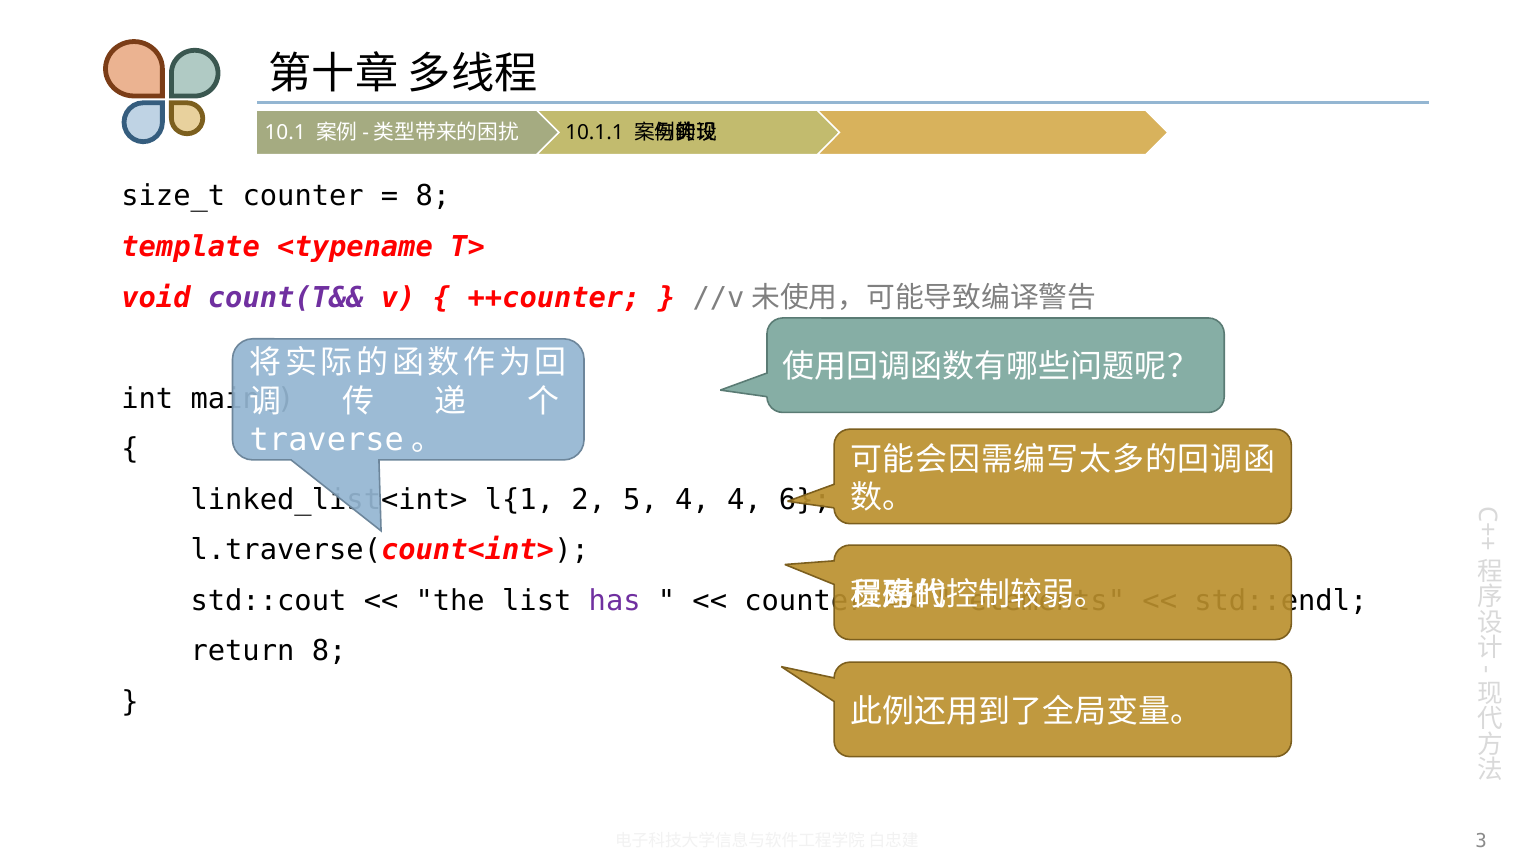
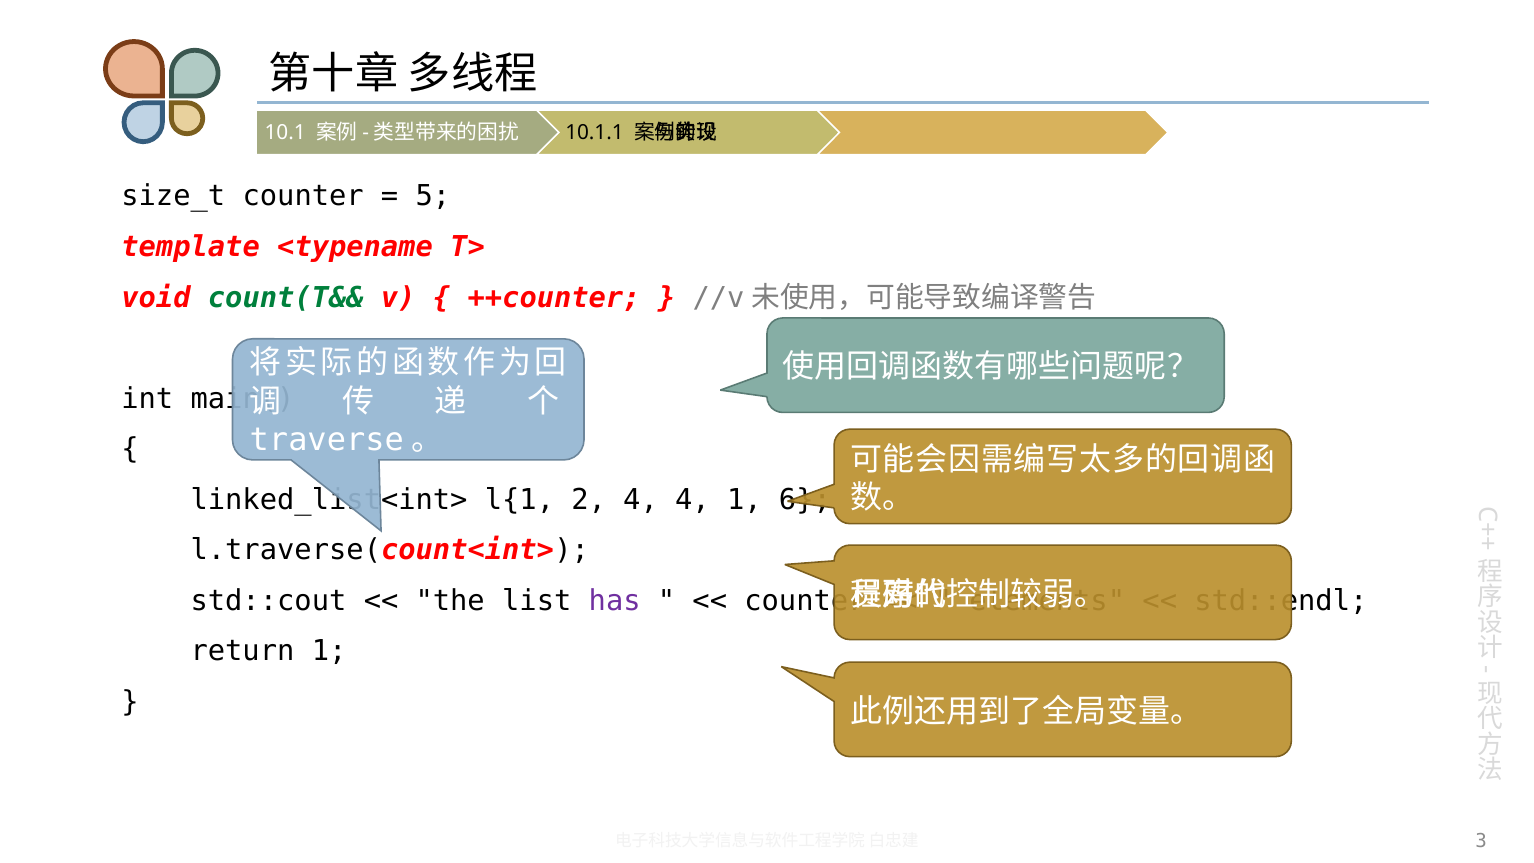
8: 8 -> 5 (433, 196)
count(T&& colour: purple -> green (286, 297)
5: 5 -> 4 (641, 499)
4 4: 4 -> 1 (744, 499)
return 8: 8 -> 1 (329, 651)
